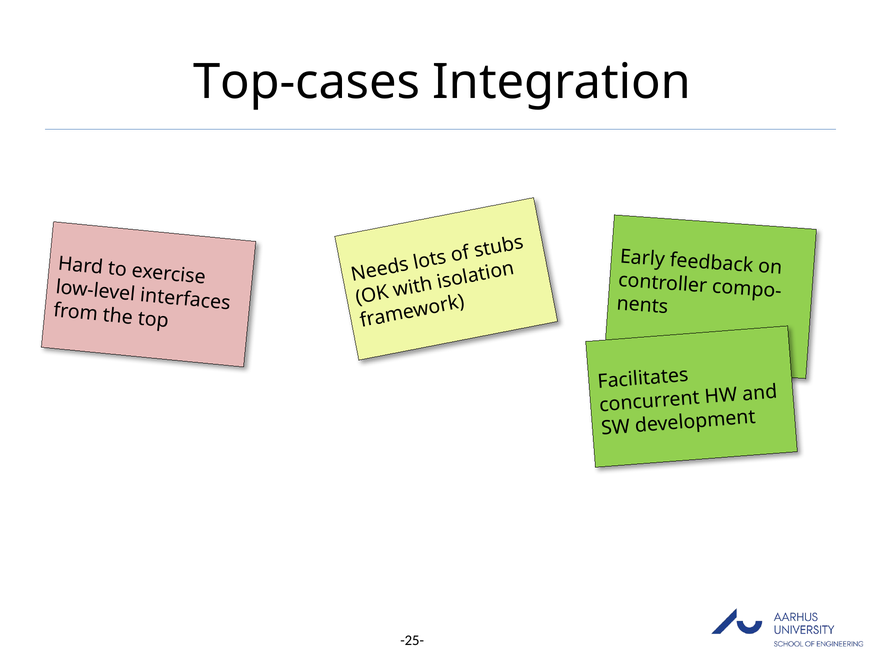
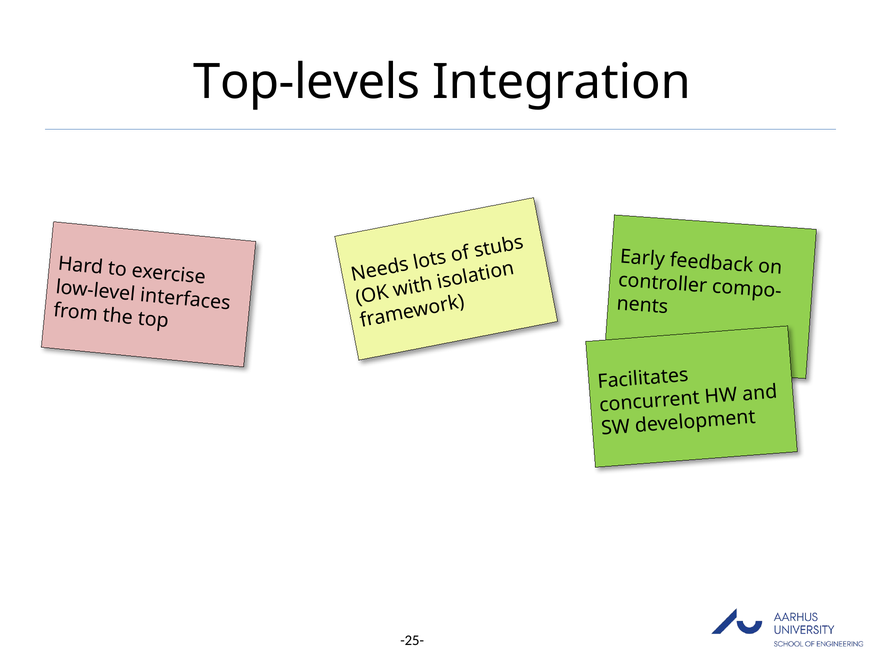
Top-cases: Top-cases -> Top-levels (307, 82)
